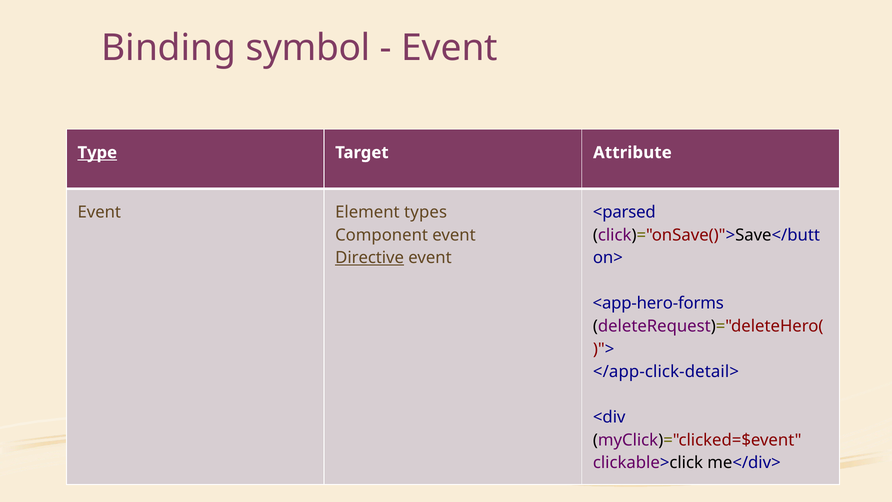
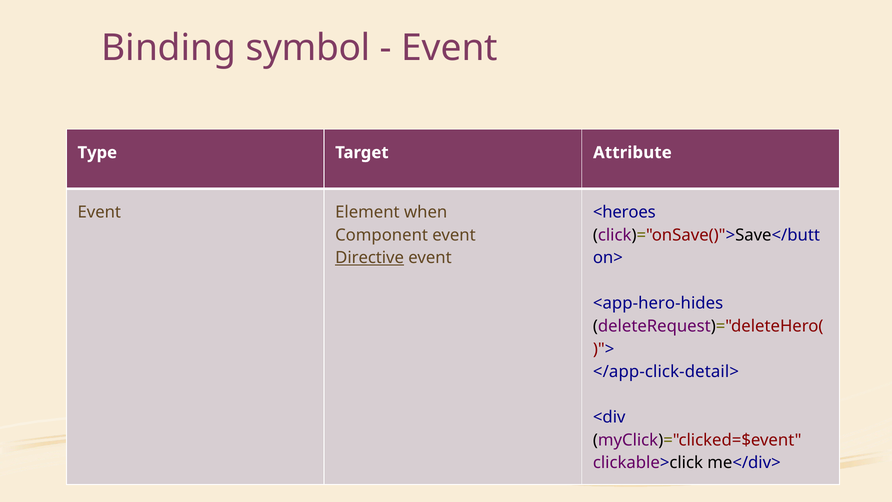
Type underline: present -> none (97, 153)
types: types -> when (426, 212)
<parsed: <parsed -> <heroes (624, 212)
<app-hero-forms: <app-hero-forms -> <app-hero-hides (658, 303)
